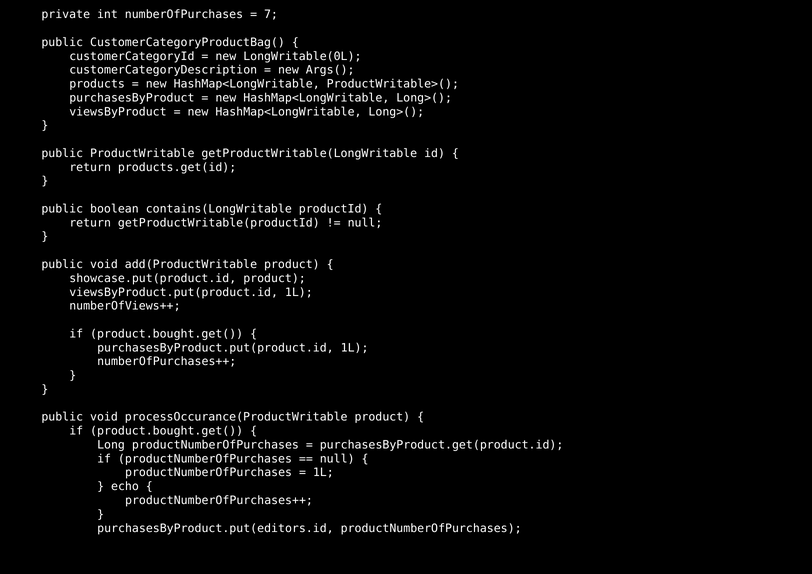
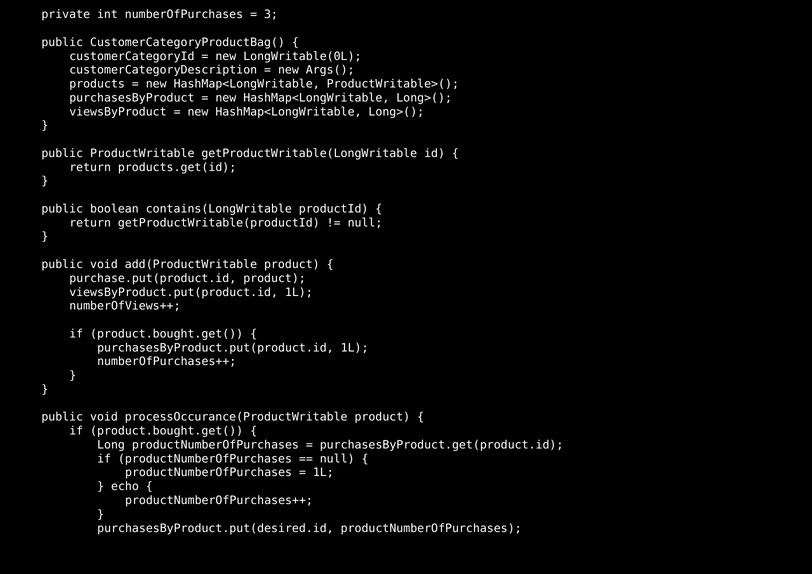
7: 7 -> 3 (271, 15)
showcase.put(product.id: showcase.put(product.id -> purchase.put(product.id (153, 278)
purchasesByProduct.put(editors.id: purchasesByProduct.put(editors.id -> purchasesByProduct.put(desired.id (215, 528)
